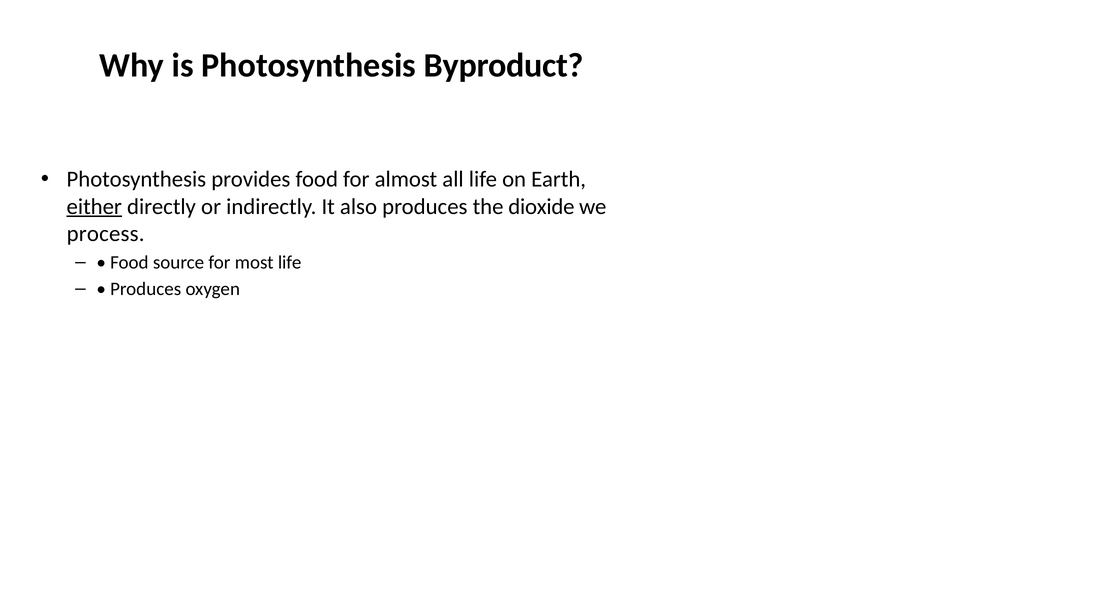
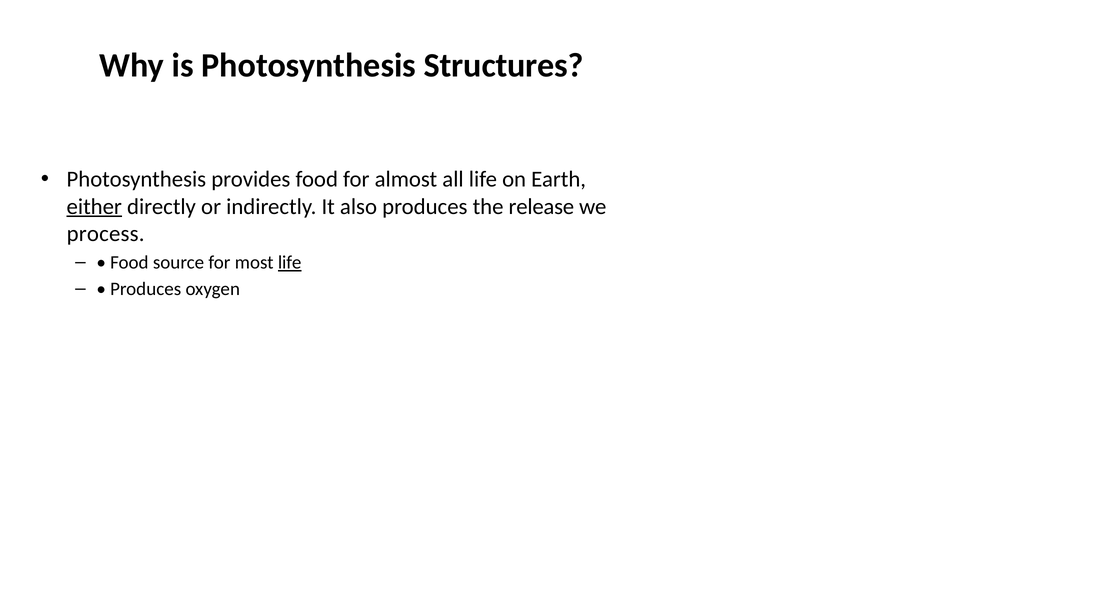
Byproduct: Byproduct -> Structures (504, 66)
dioxide: dioxide -> release (541, 207)
life underline: none -> present (290, 262)
